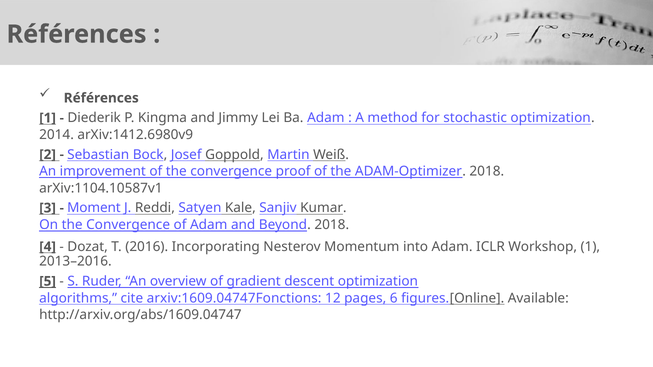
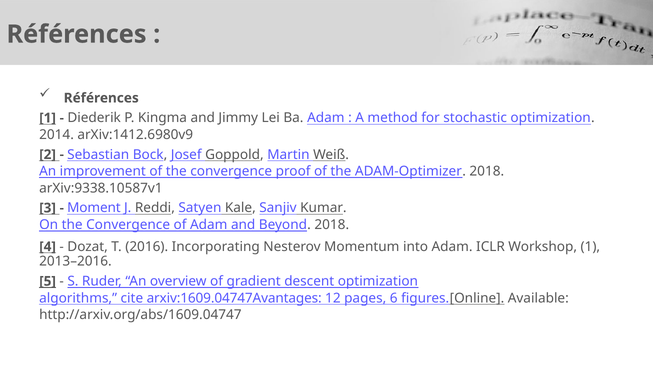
arXiv:1104.10587v1: arXiv:1104.10587v1 -> arXiv:9338.10587v1 (101, 188)
arxiv:1609.04747Fonctions: arxiv:1609.04747Fonctions -> arxiv:1609.04747Avantages (234, 298)
